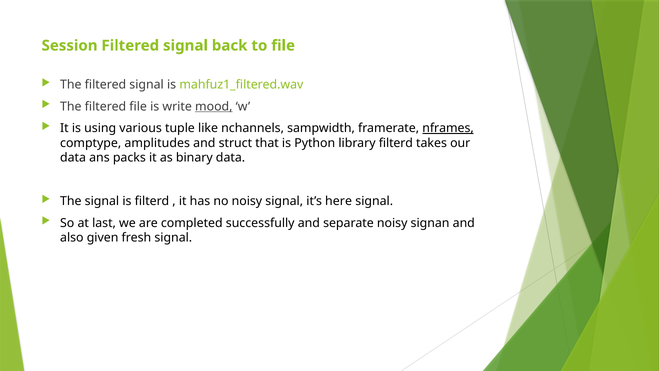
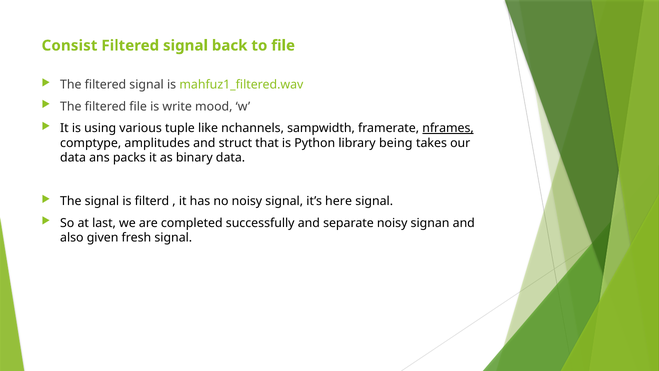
Session: Session -> Consist (69, 46)
mood underline: present -> none (214, 106)
library filterd: filterd -> being (396, 143)
